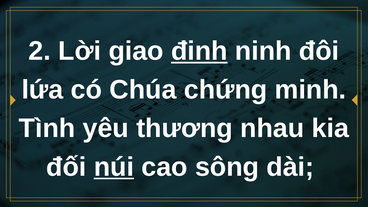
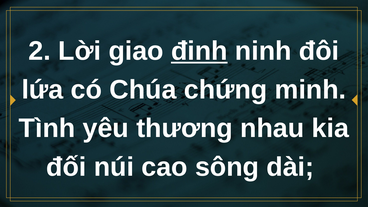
núi underline: present -> none (114, 167)
